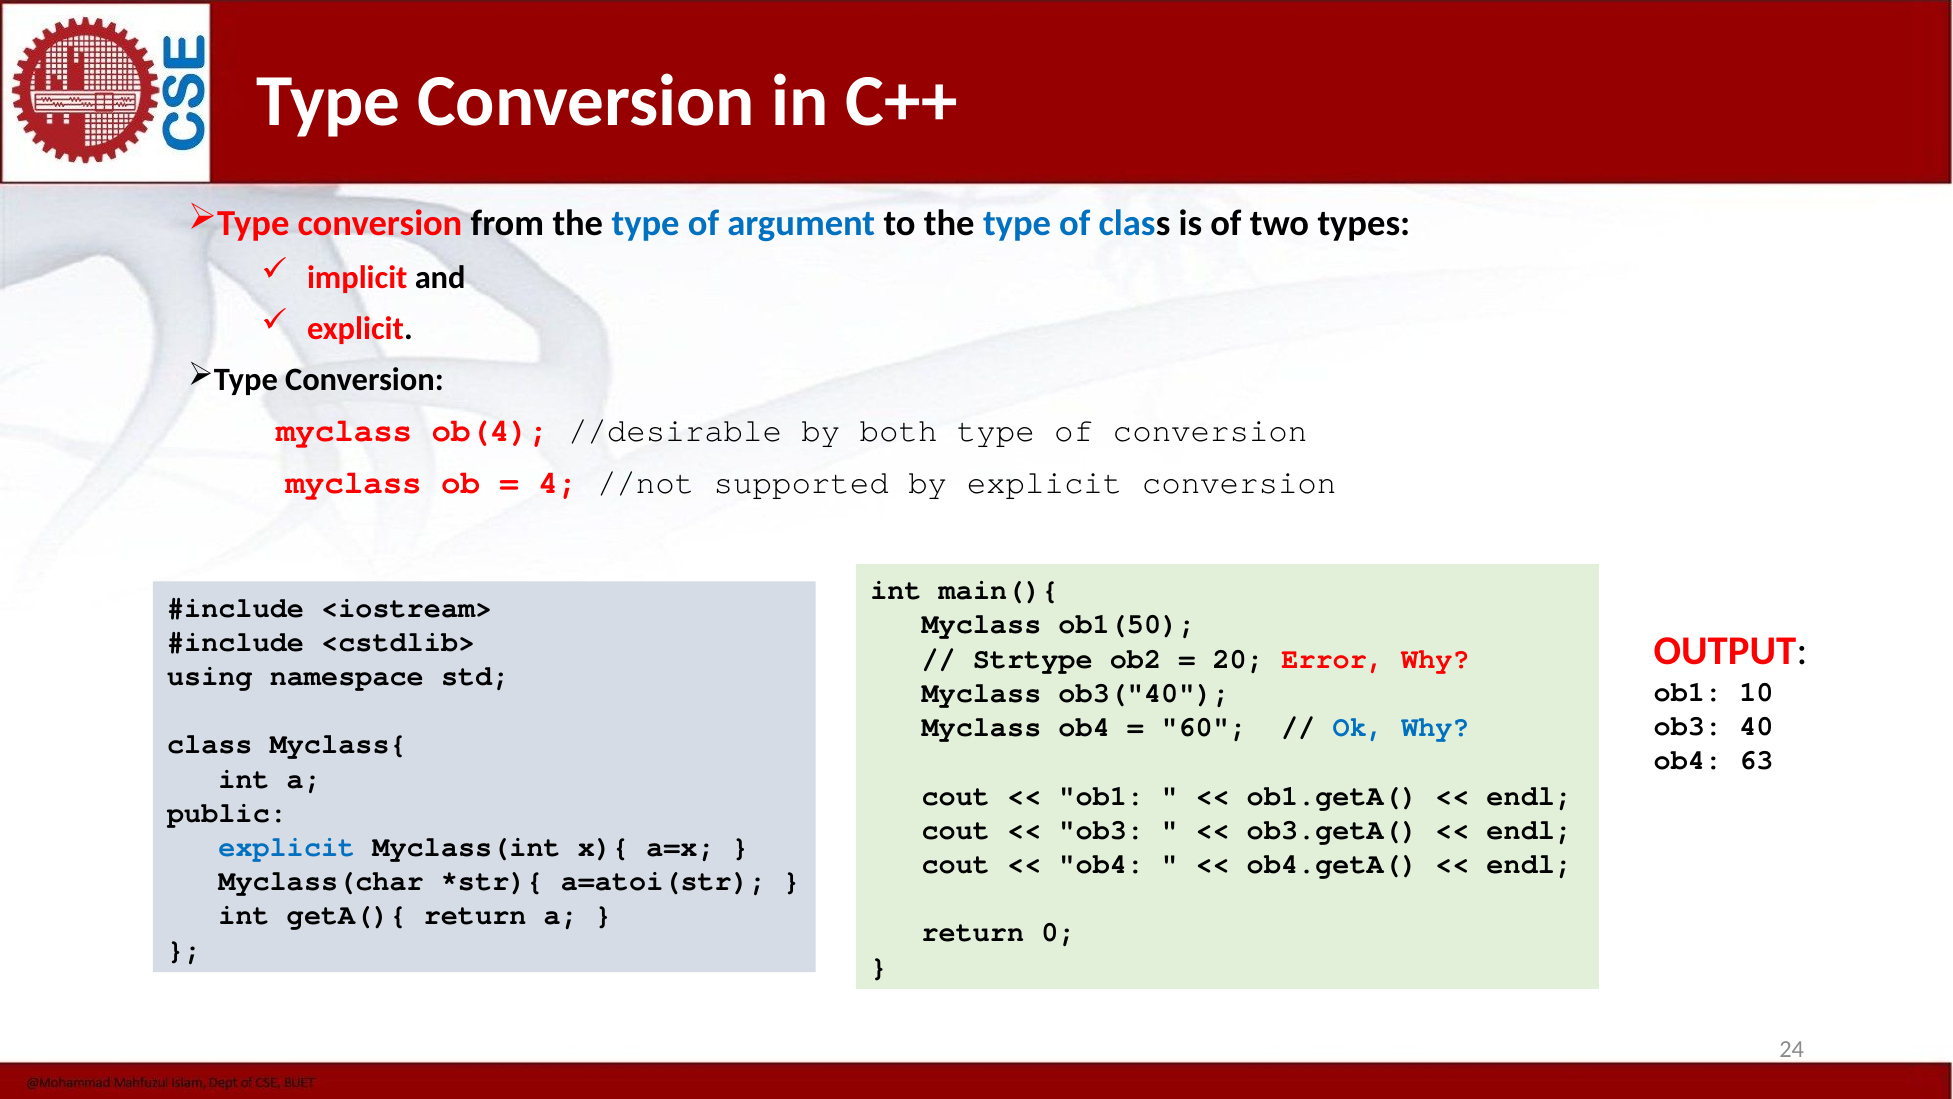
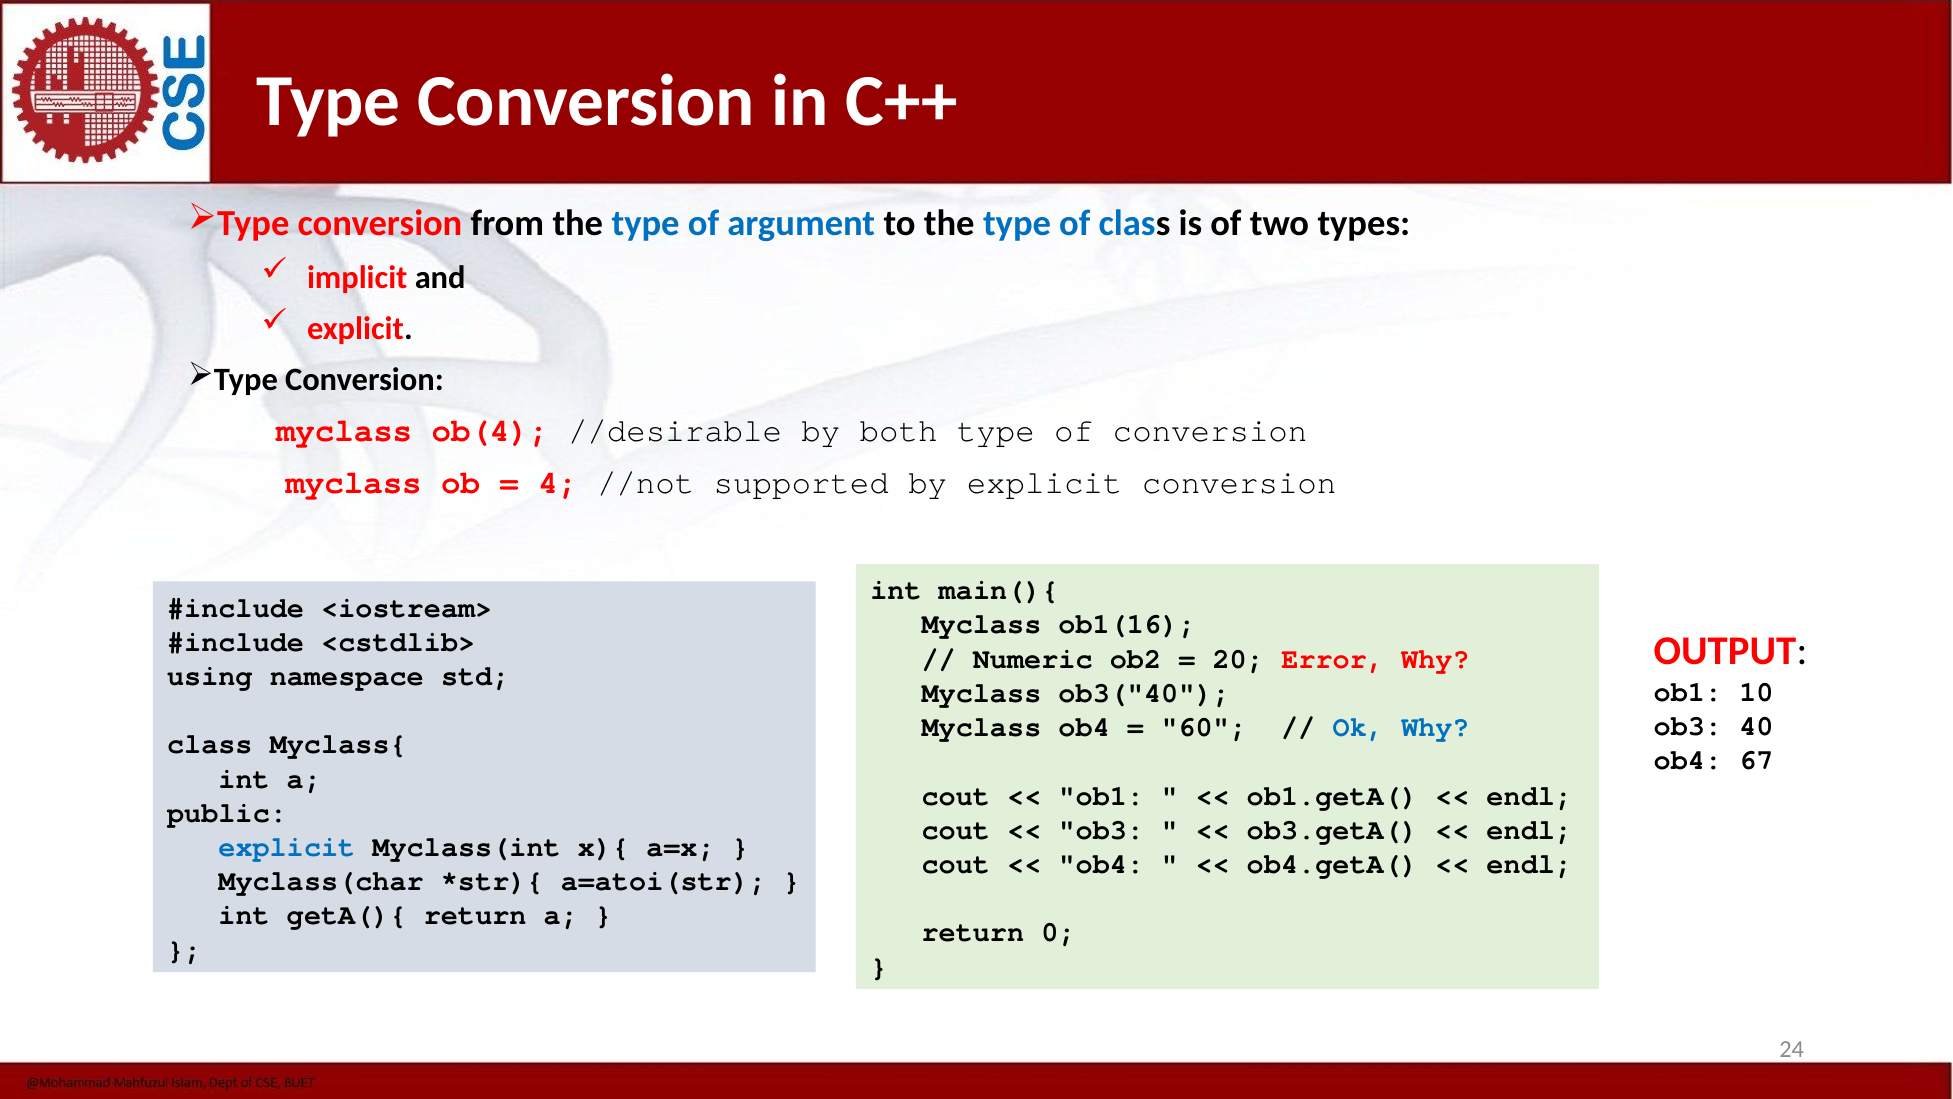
ob1(50: ob1(50 -> ob1(16 (1127, 624)
Strtype: Strtype -> Numeric (1033, 658)
63: 63 -> 67 (1756, 760)
